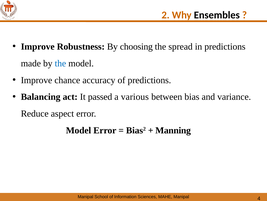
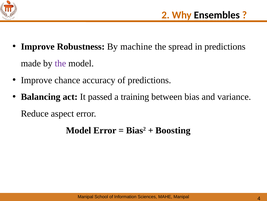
choosing: choosing -> machine (136, 46)
the colour: blue -> purple (60, 63)
various: various -> training (135, 97)
Manning: Manning -> Boosting (173, 130)
